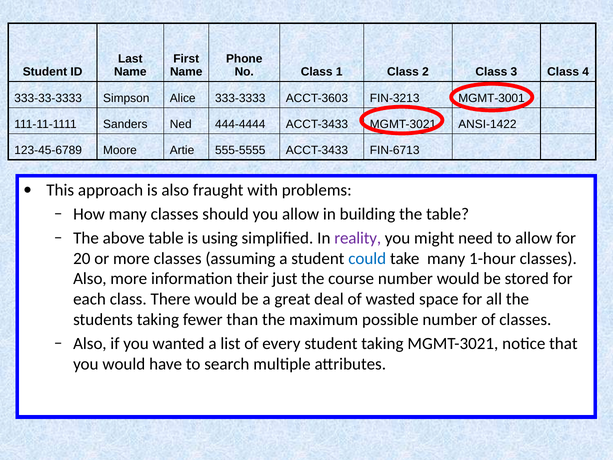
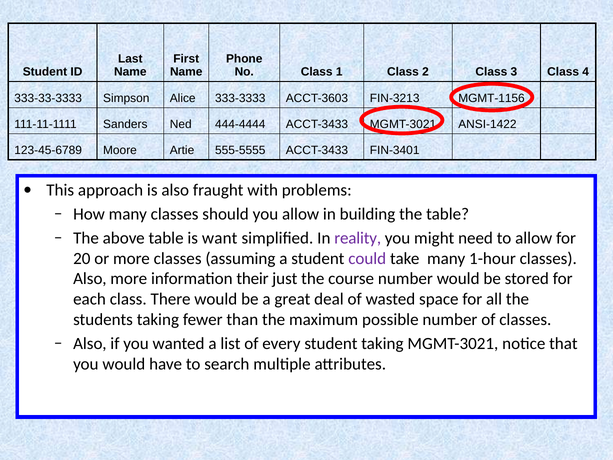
MGMT-3001: MGMT-3001 -> MGMT-1156 (491, 98)
FIN-6713: FIN-6713 -> FIN-3401 (395, 150)
using: using -> want (220, 238)
could colour: blue -> purple (367, 258)
